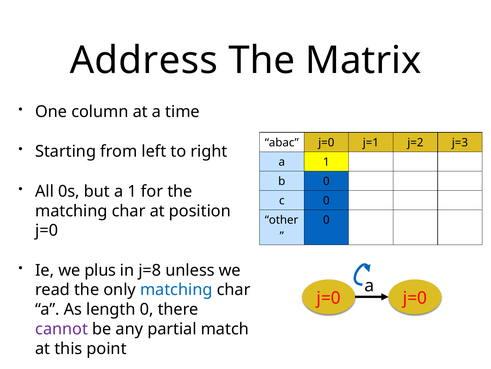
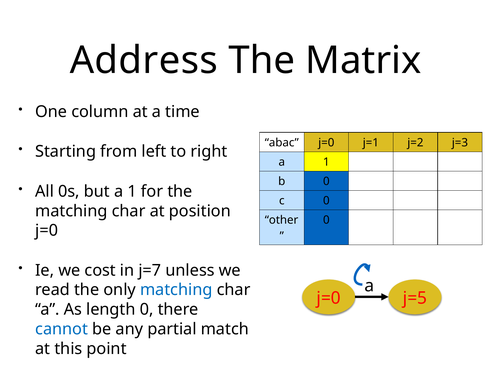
plus: plus -> cost (100, 270)
j=8: j=8 -> j=7 (150, 270)
j=0 j=0: j=0 -> j=5 (415, 297)
cannot colour: purple -> blue (62, 328)
